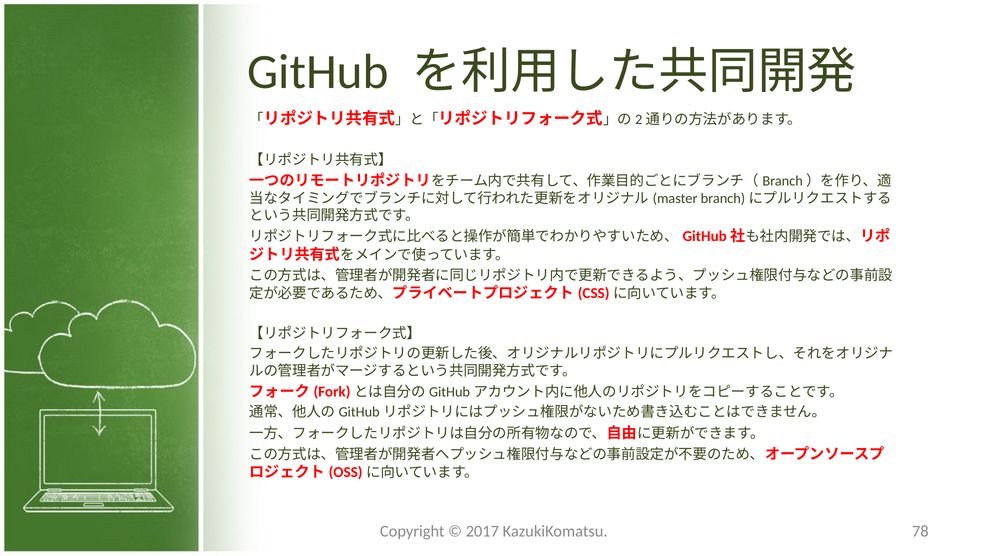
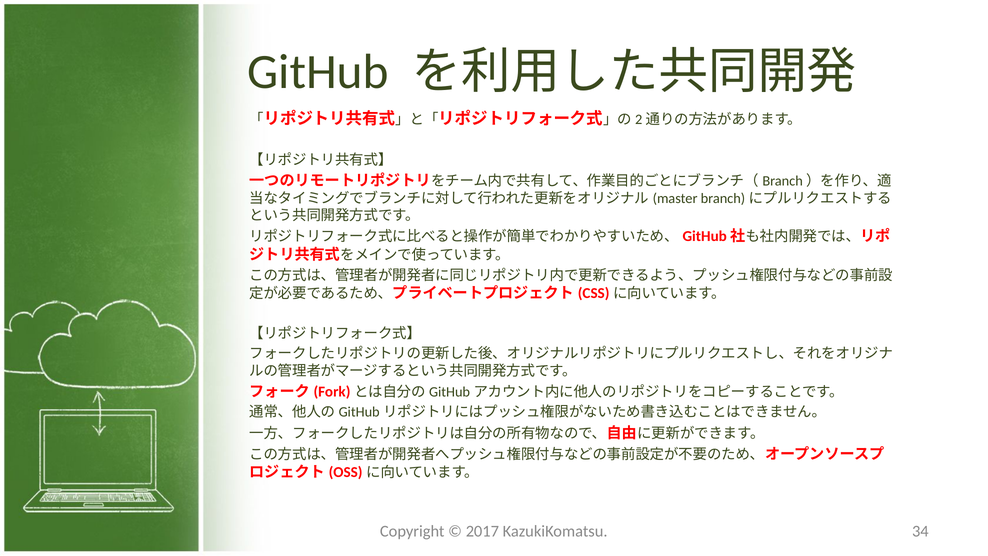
78: 78 -> 34 (920, 531)
